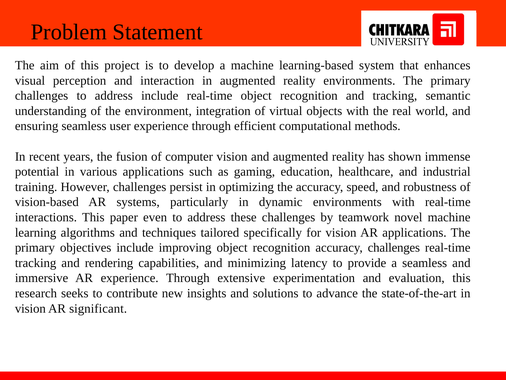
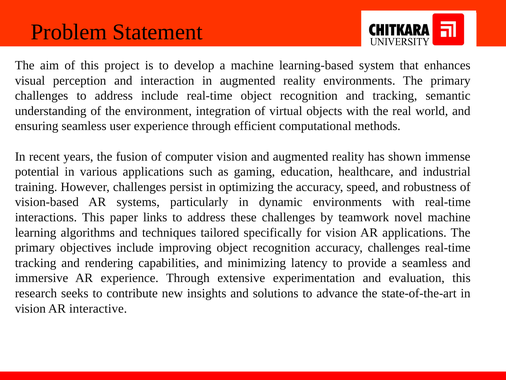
even: even -> links (155, 217)
significant: significant -> interactive (98, 308)
